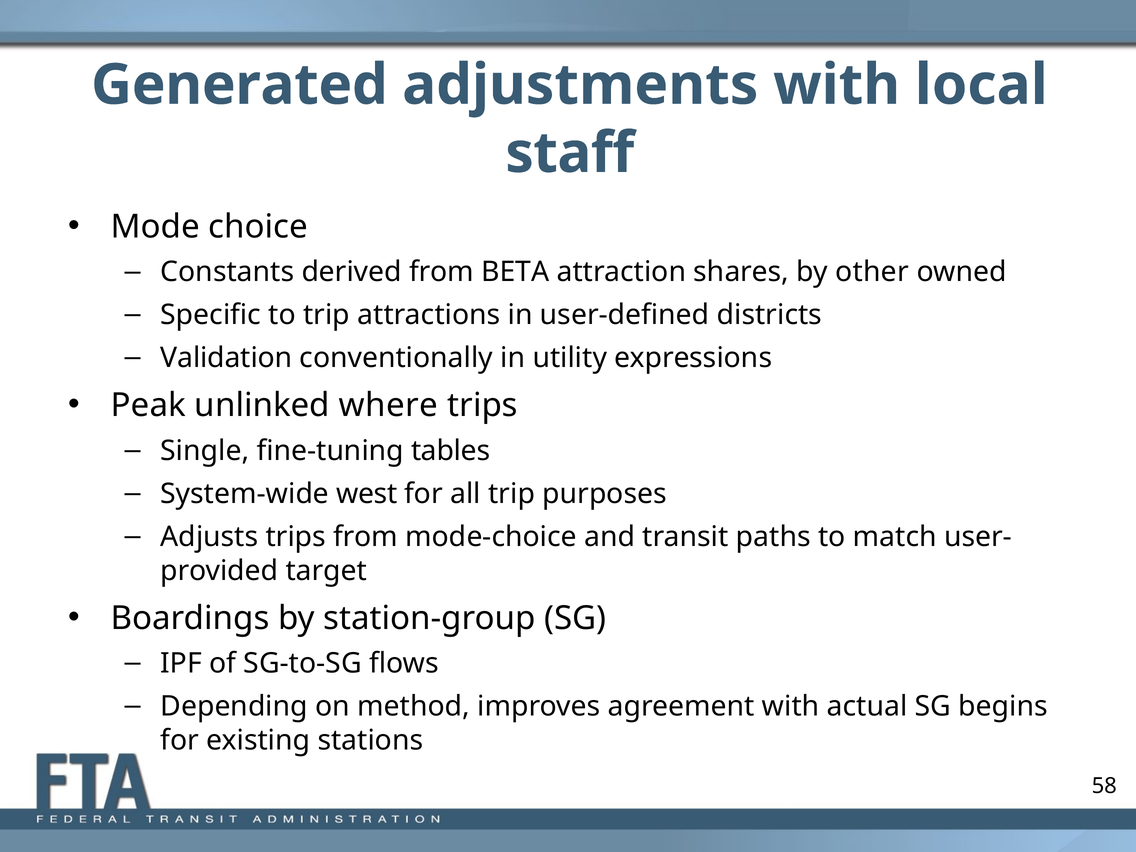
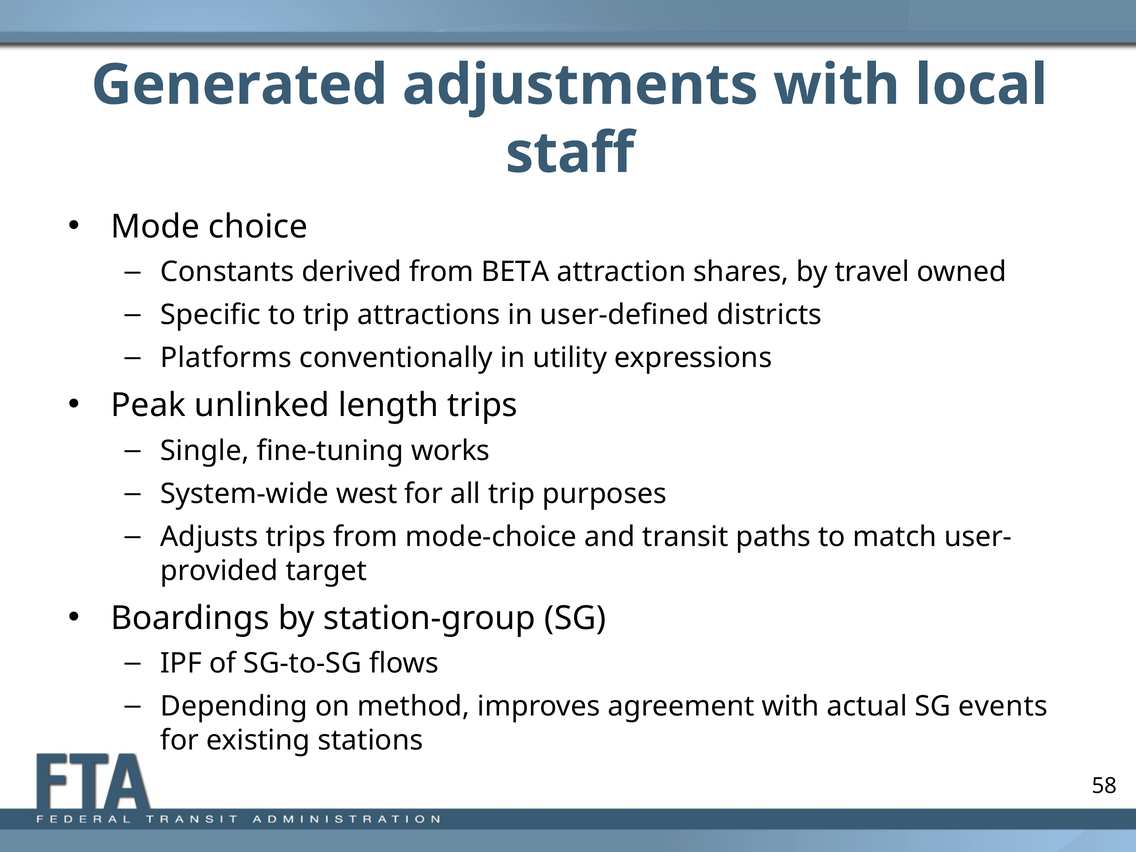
other: other -> travel (872, 272)
Validation: Validation -> Platforms (226, 358)
where: where -> length (389, 405)
tables: tables -> works (451, 451)
begins: begins -> events (1003, 706)
